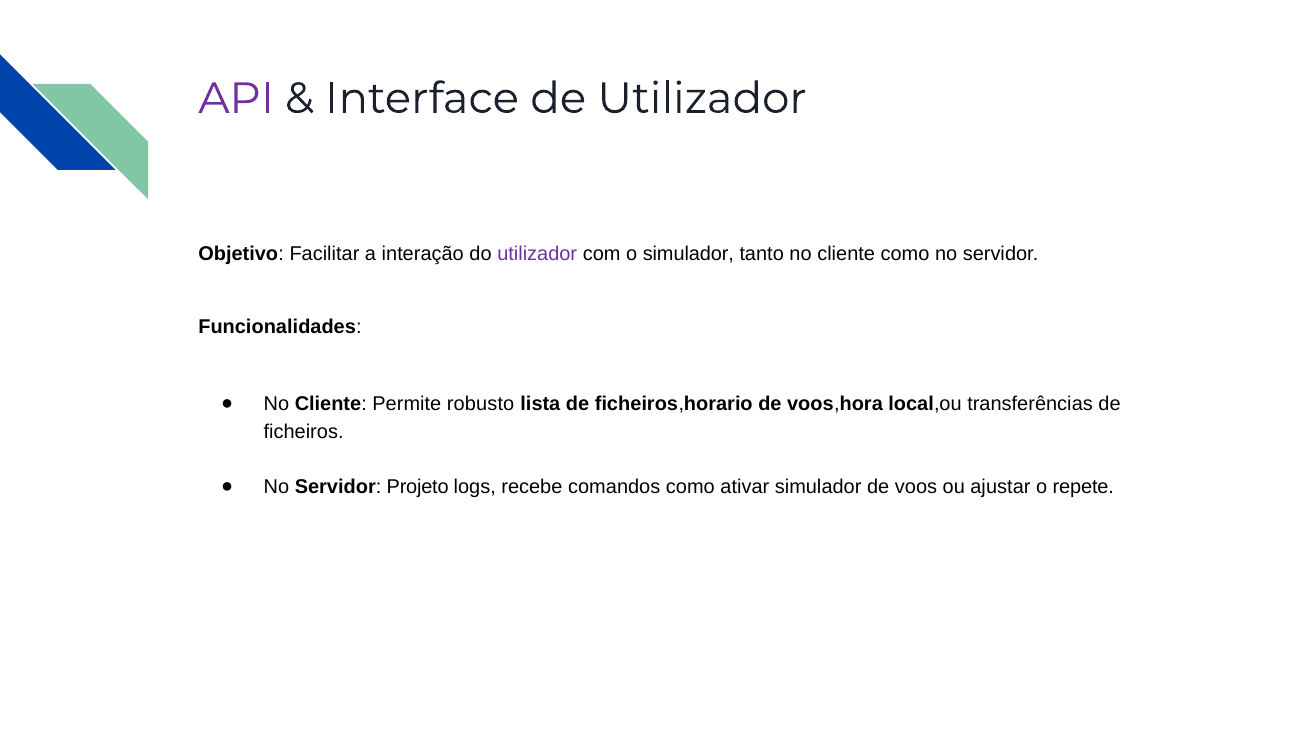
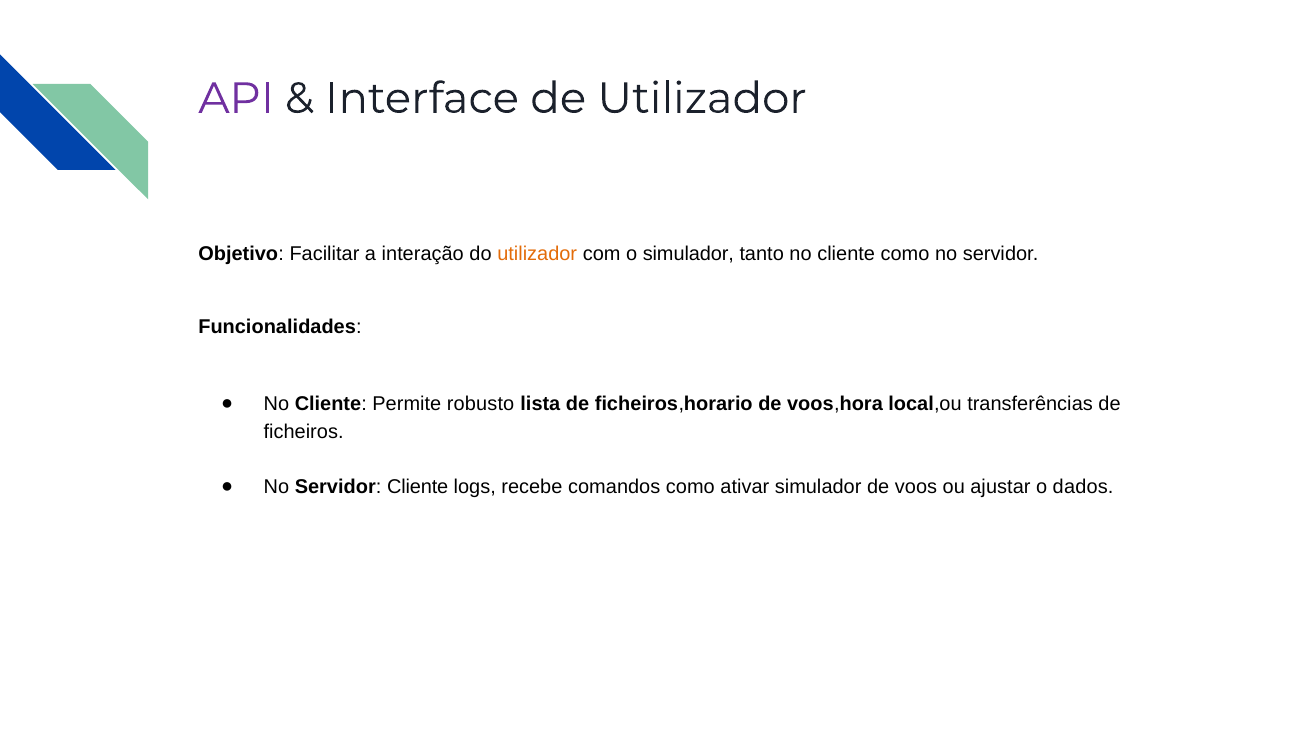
utilizador colour: purple -> orange (537, 254)
Servidor Projeto: Projeto -> Cliente (418, 487)
repete: repete -> dados (1083, 487)
